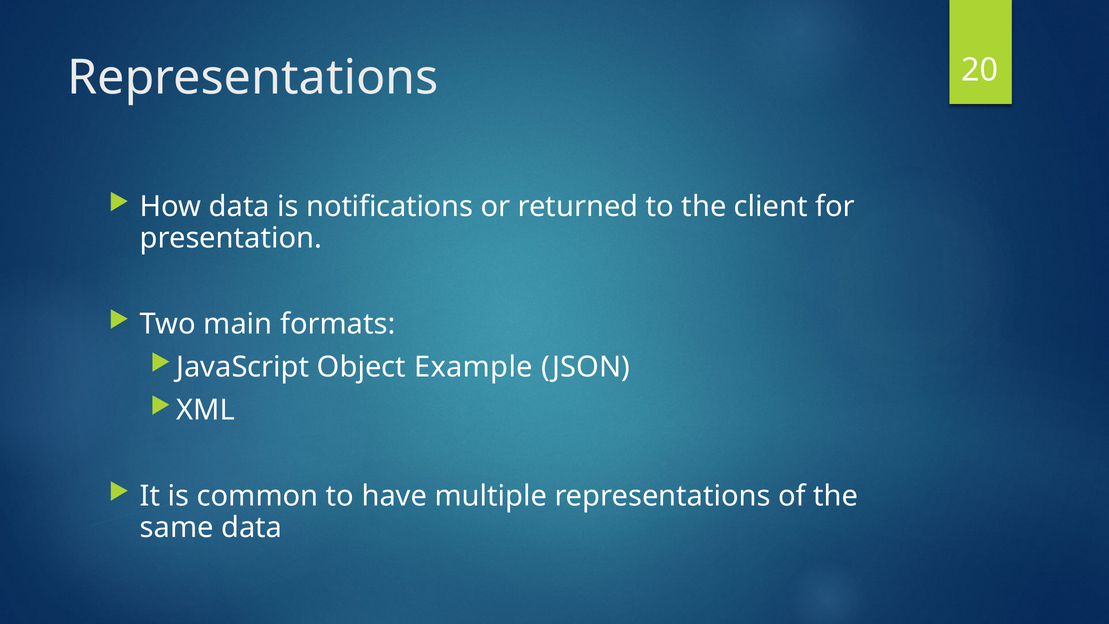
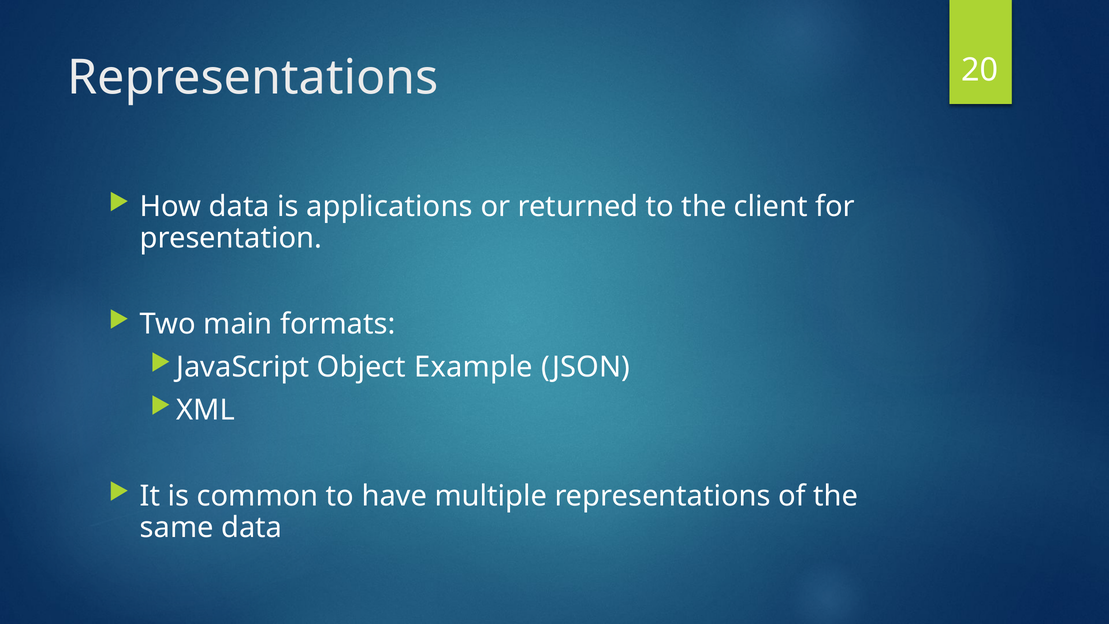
notifications: notifications -> applications (390, 206)
